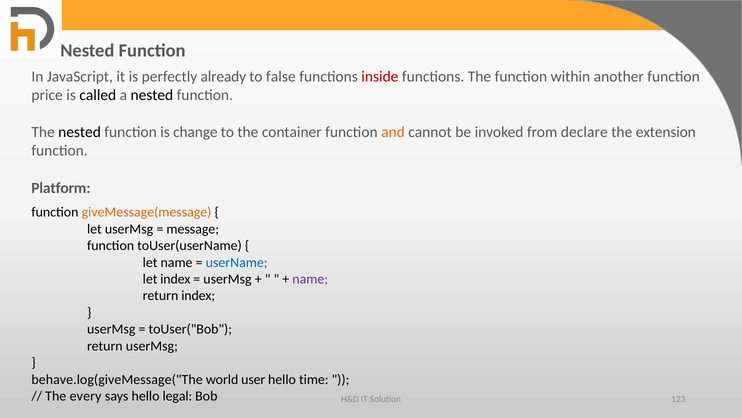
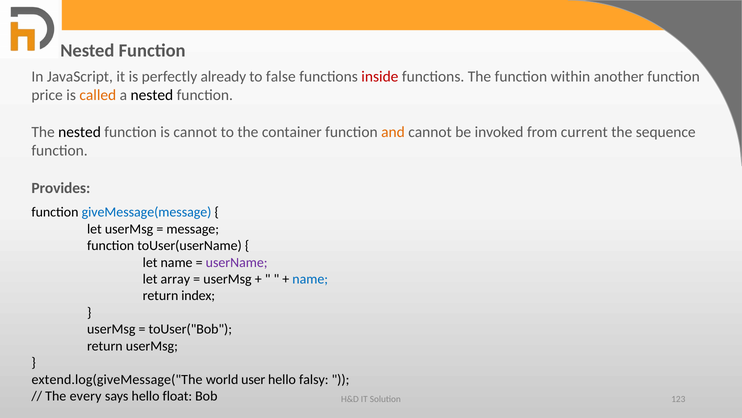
called colour: black -> orange (98, 95)
is change: change -> cannot (195, 132)
declare: declare -> current (584, 132)
extension: extension -> sequence (666, 132)
Platform: Platform -> Provides (61, 188)
giveMessage(message colour: orange -> blue (147, 212)
userName colour: blue -> purple (237, 262)
let index: index -> array (175, 279)
name colour: purple -> blue (310, 279)
behave.log(giveMessage("The: behave.log(giveMessage("The -> extend.log(giveMessage("The (117, 379)
time: time -> falsy (314, 379)
legal: legal -> float (177, 396)
